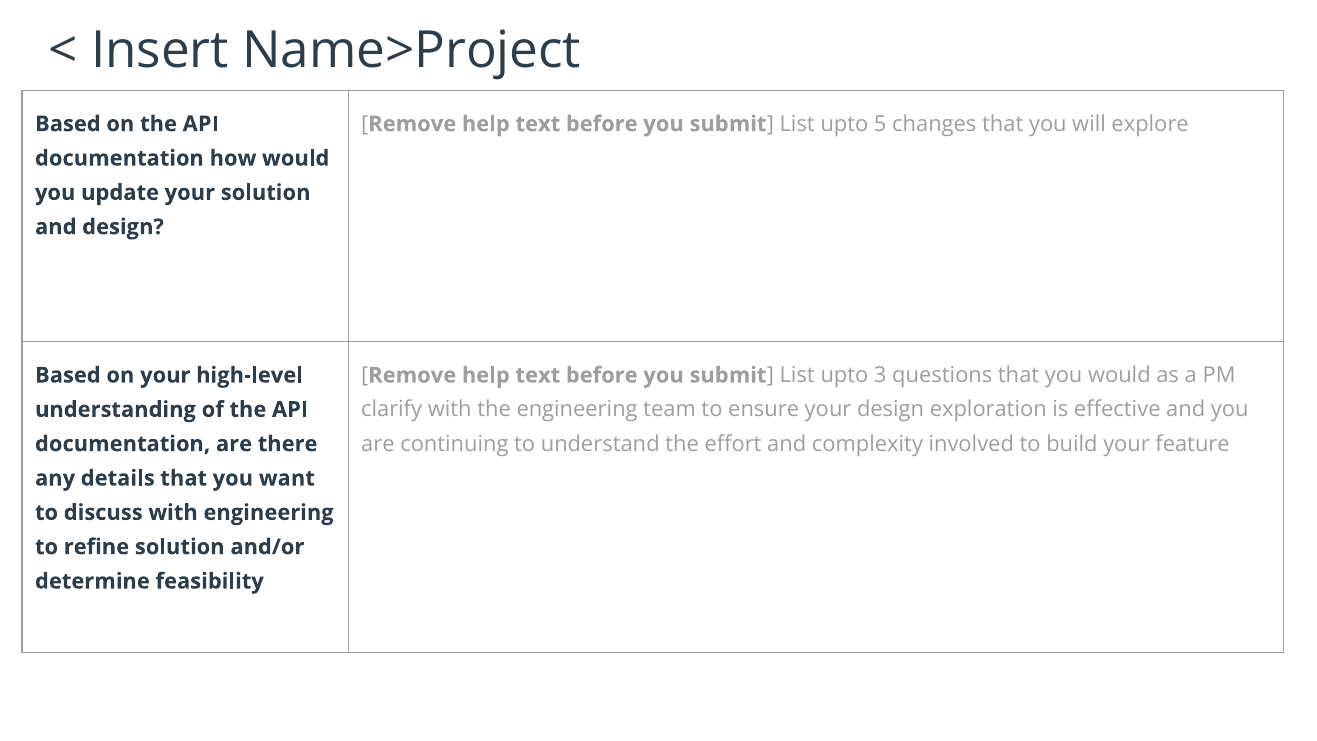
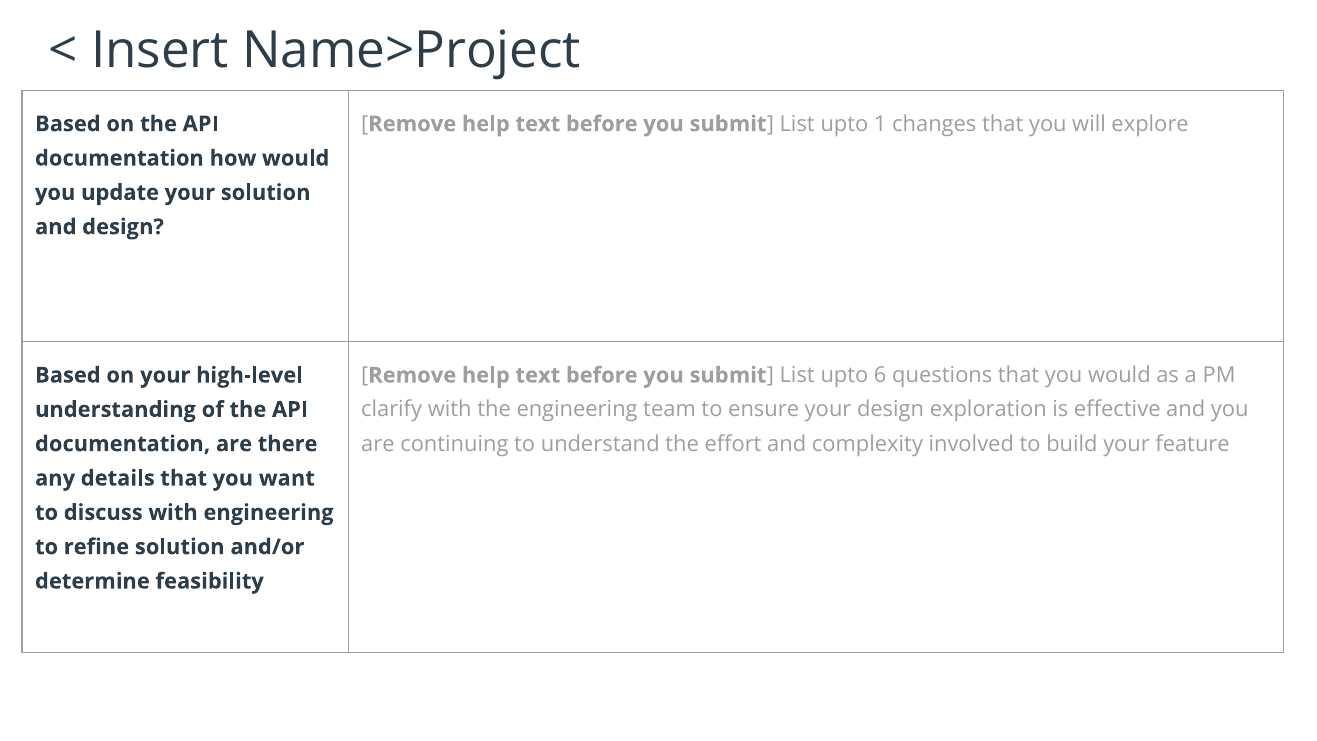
5: 5 -> 1 (880, 124)
3: 3 -> 6 (880, 375)
